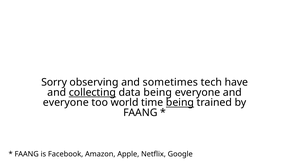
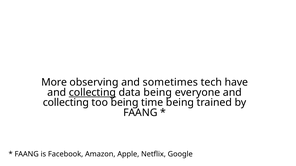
Sorry: Sorry -> More (54, 82)
everyone: everyone -> collecting (66, 103)
too world: world -> being (125, 103)
being underline: present -> none (180, 103)
